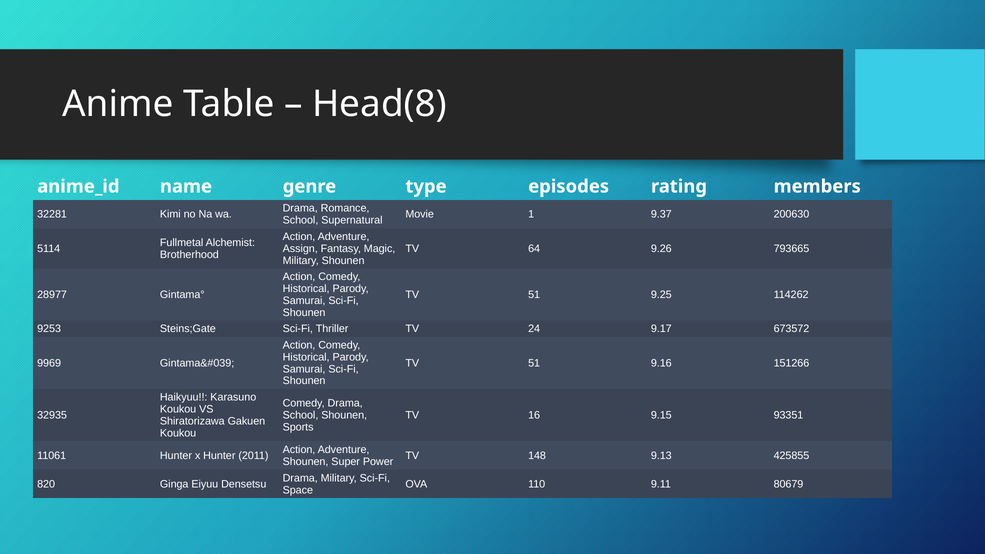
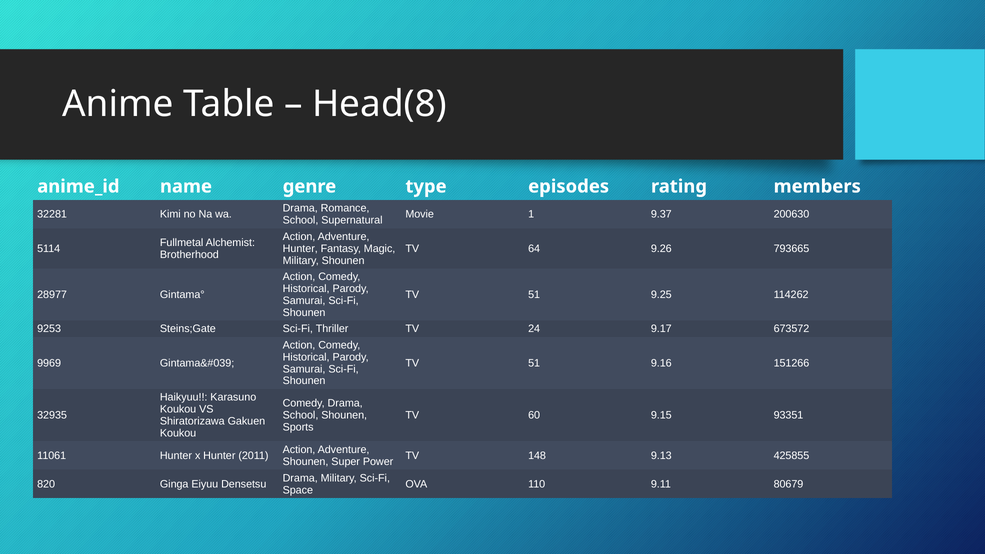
Assign: Assign -> Hunter (300, 249)
16: 16 -> 60 (534, 415)
